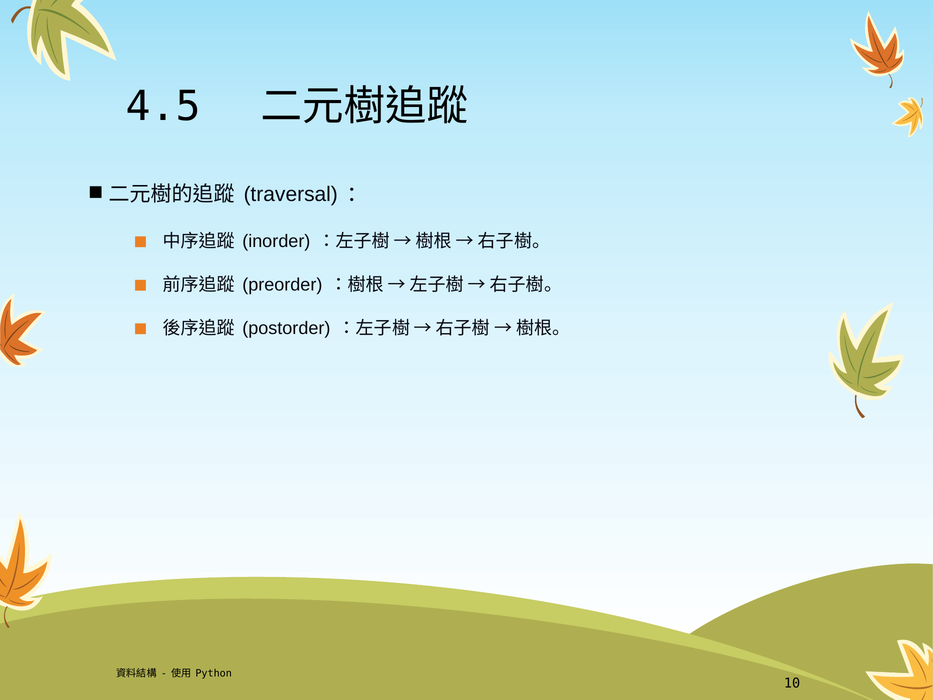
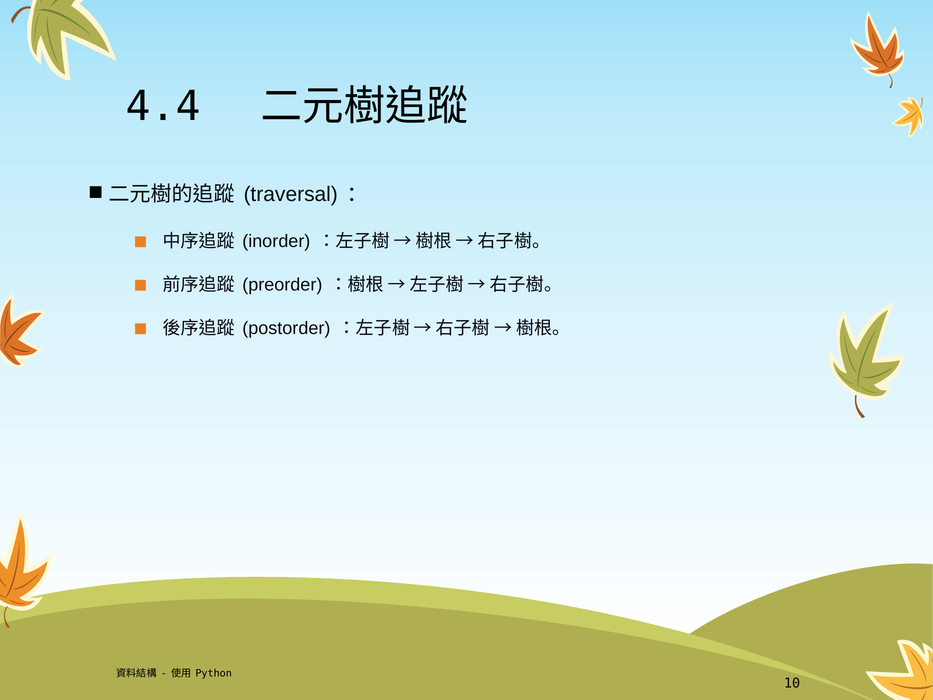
4.5: 4.5 -> 4.4 (163, 107)
